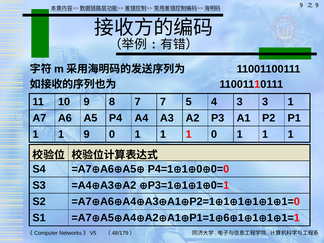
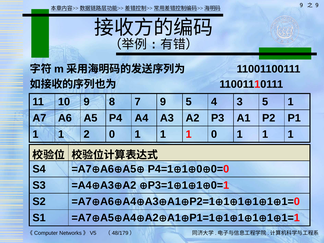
7 7: 7 -> 9 (163, 102)
3 3: 3 -> 5 (265, 102)
9: 9 -> 2 (87, 134)
6: 6 -> 1 (226, 218)
